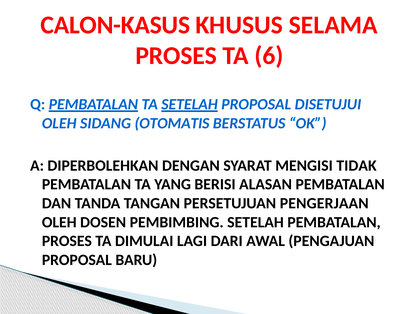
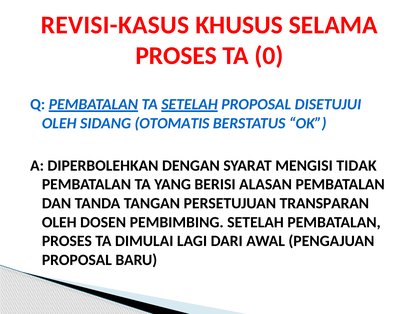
CALON-KASUS: CALON-KASUS -> REVISI-KASUS (115, 25)
6: 6 -> 0 (269, 56)
PENGERJAAN: PENGERJAAN -> TRANSPARAN (324, 203)
